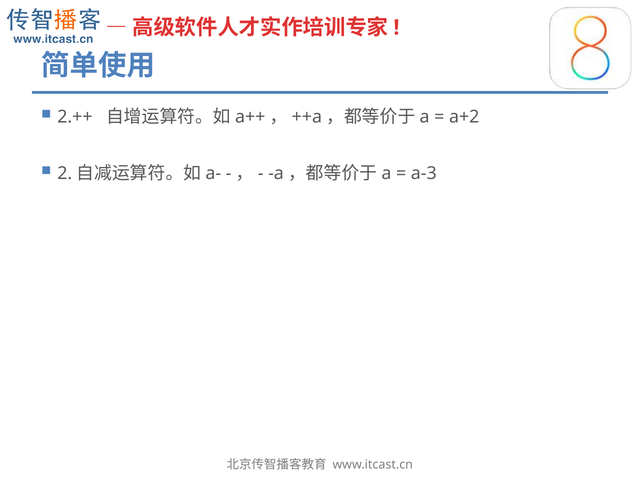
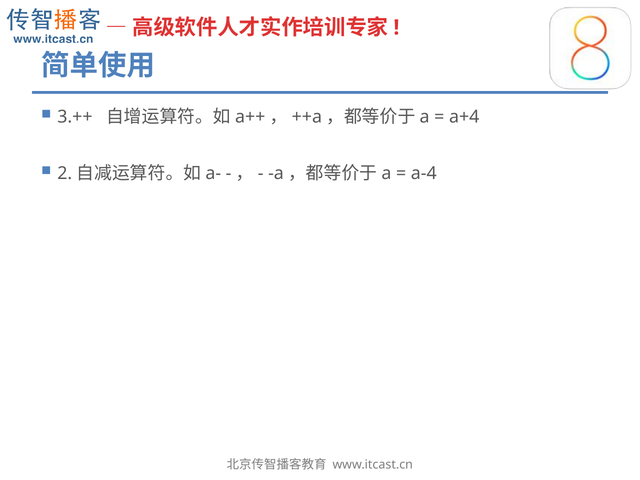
2.++: 2.++ -> 3.++ (75, 117)
a+2: a+2 -> a+4 (464, 117)
a-3: a-3 -> a-4 (424, 174)
